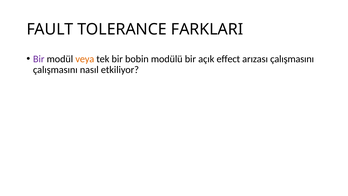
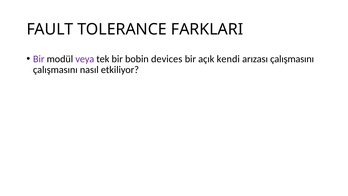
veya colour: orange -> purple (85, 59)
modülü: modülü -> devices (167, 59)
effect: effect -> kendi (228, 59)
